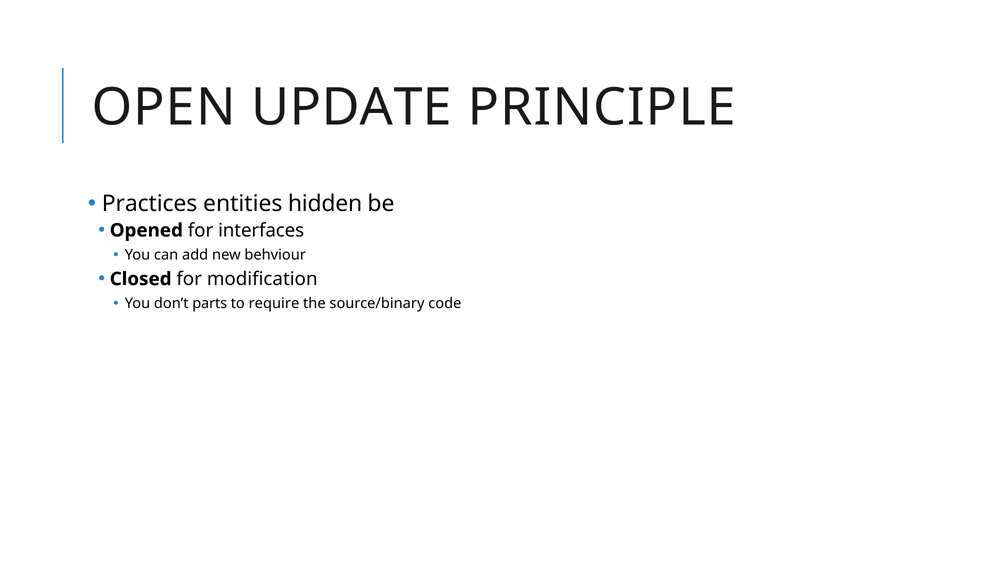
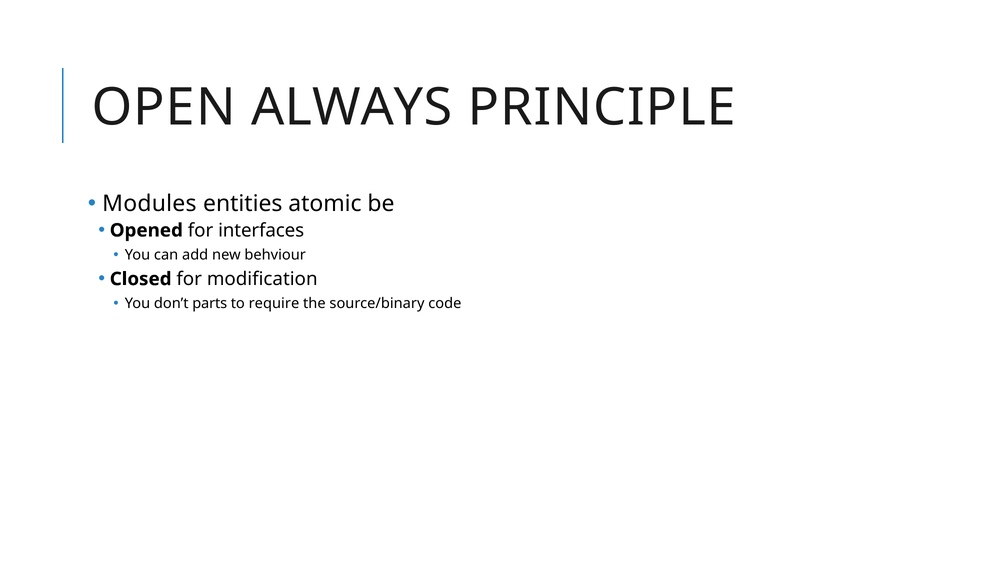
UPDATE: UPDATE -> ALWAYS (352, 108)
Practices: Practices -> Modules (149, 204)
hidden: hidden -> atomic (325, 204)
